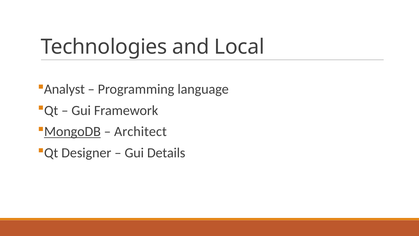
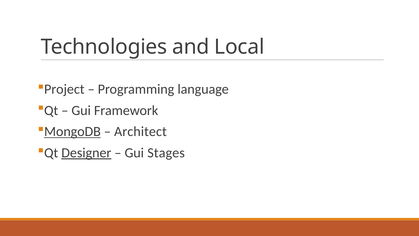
Analyst: Analyst -> Project (64, 89)
Designer underline: none -> present (86, 153)
Details: Details -> Stages (166, 153)
